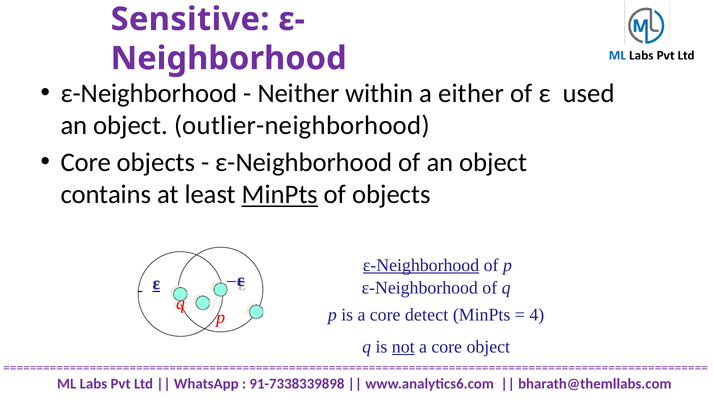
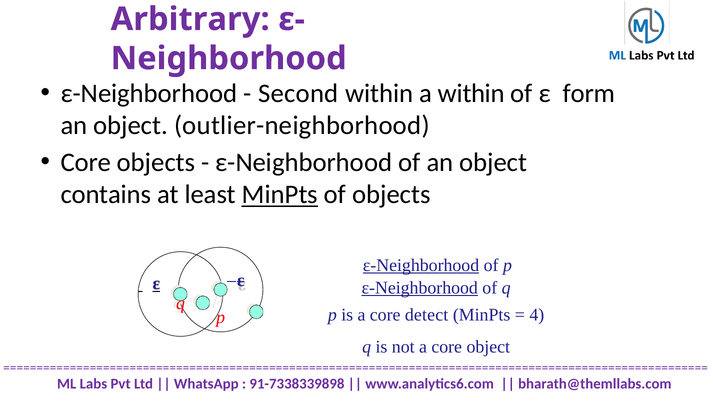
Sensitive: Sensitive -> Arbitrary (190, 19)
Neither: Neither -> Second (298, 93)
a either: either -> within (471, 93)
used: used -> form (589, 93)
ε-Neighborhood underline: none -> present (420, 288)
not underline: present -> none (403, 347)
